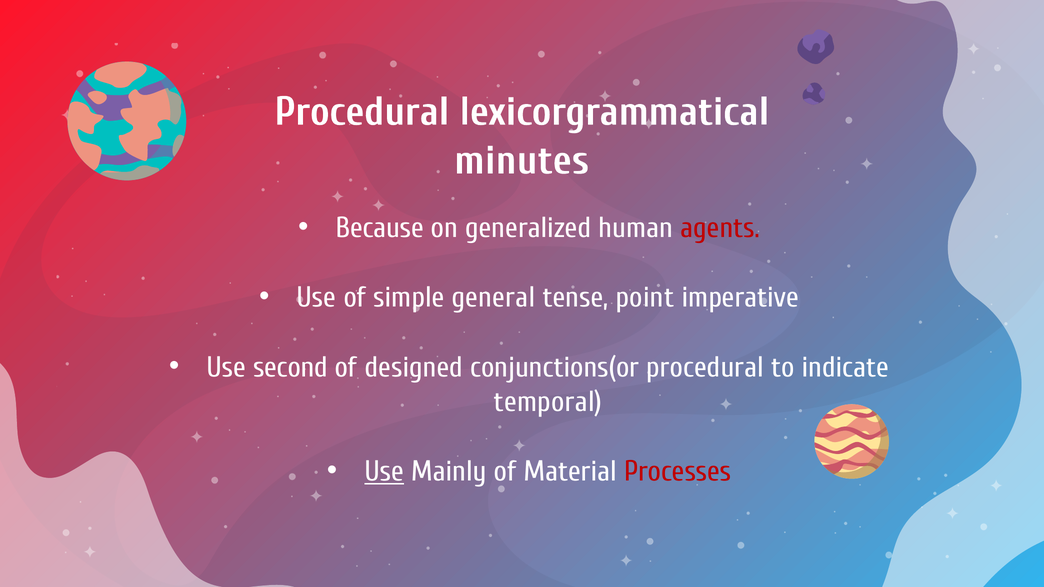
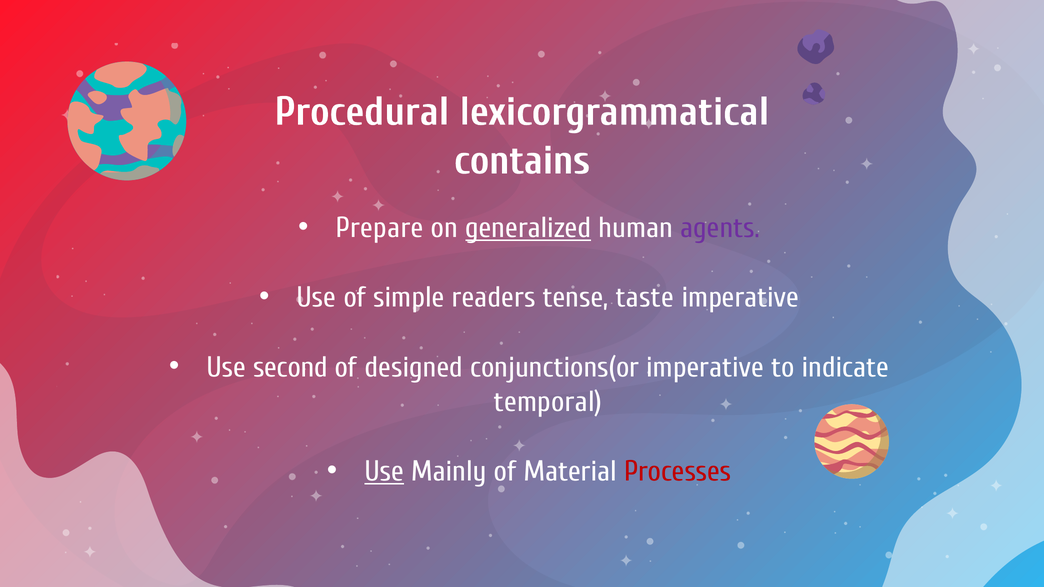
minutes: minutes -> contains (522, 160)
Because: Because -> Prepare (380, 228)
generalized underline: none -> present (528, 228)
agents colour: red -> purple (720, 228)
general: general -> readers (494, 297)
point: point -> taste (645, 297)
conjunctions(or procedural: procedural -> imperative (705, 367)
